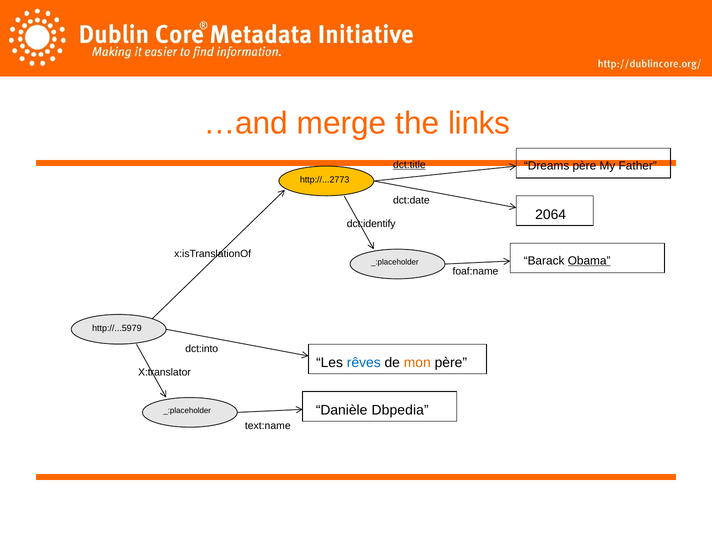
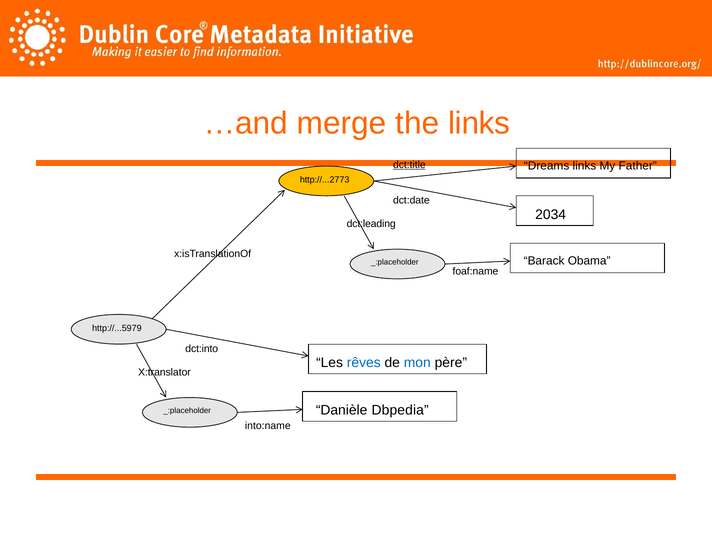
Dreams père: père -> links (584, 166)
2064: 2064 -> 2034 (551, 215)
dct:identify: dct:identify -> dct:leading (371, 224)
Obama underline: present -> none (589, 261)
mon colour: orange -> blue (417, 363)
text:name: text:name -> into:name (268, 426)
